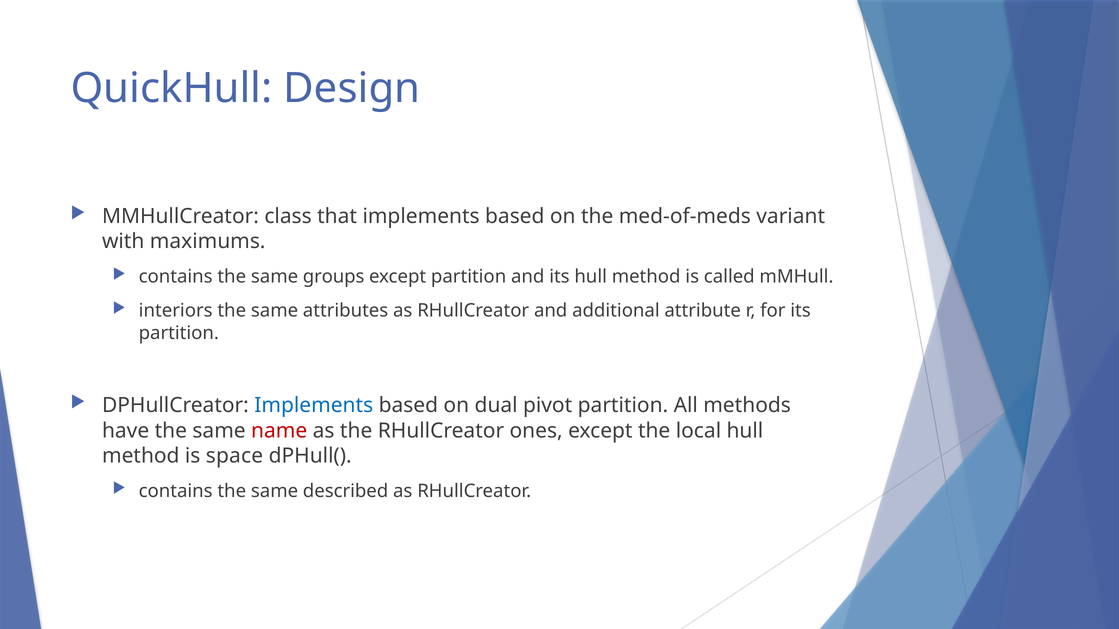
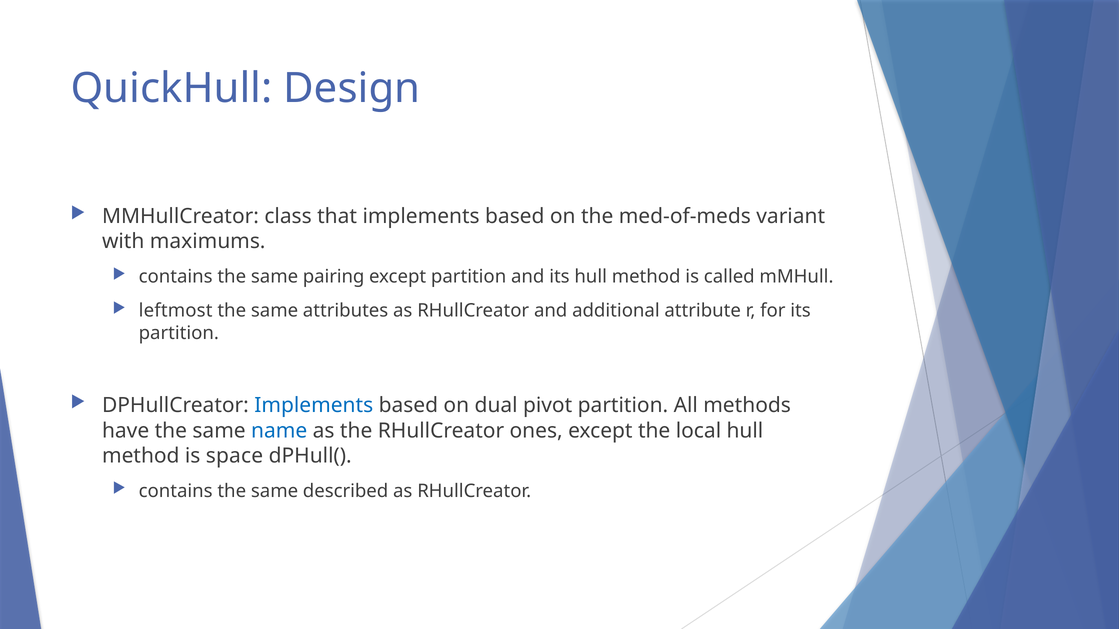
groups: groups -> pairing (334, 277)
interiors: interiors -> leftmost (176, 311)
name colour: red -> blue (279, 431)
